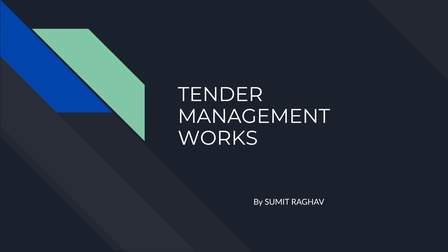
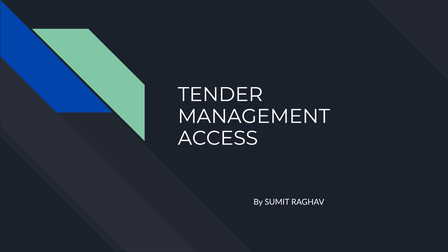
WORKS: WORKS -> ACCESS (218, 138)
